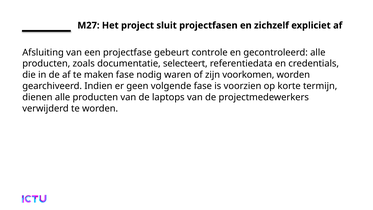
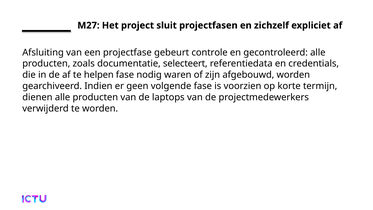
maken: maken -> helpen (99, 75)
voorkomen: voorkomen -> afgebouwd (248, 75)
